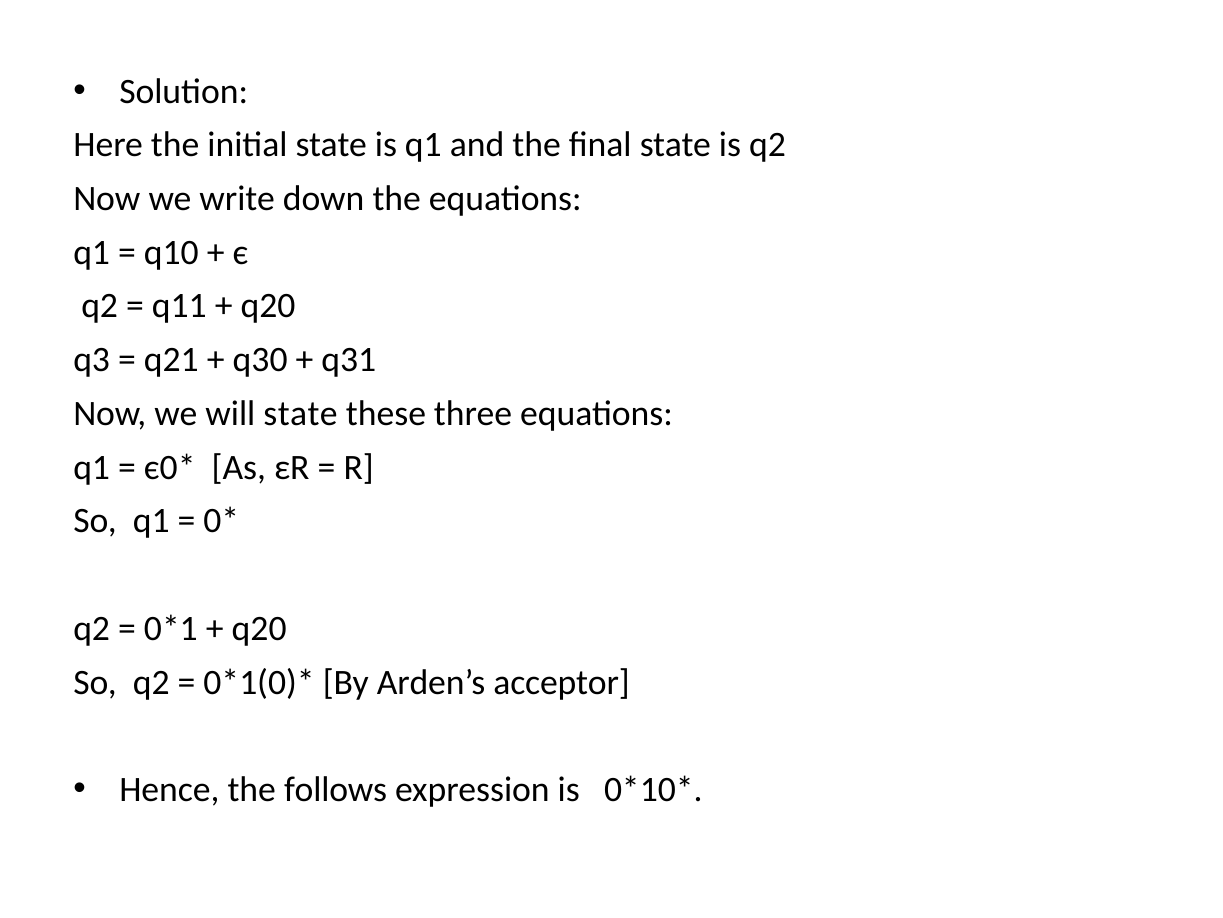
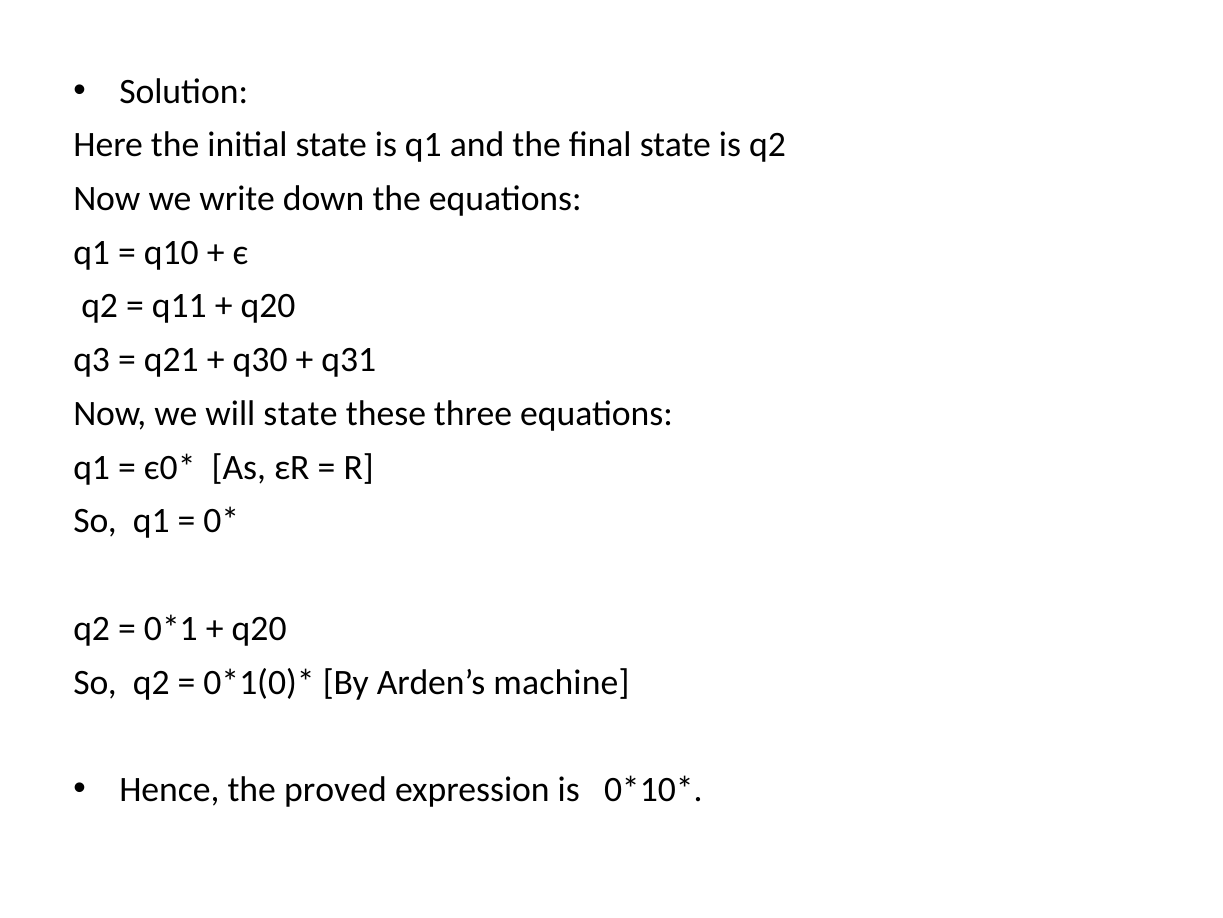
acceptor: acceptor -> machine (561, 682)
follows: follows -> proved (335, 789)
